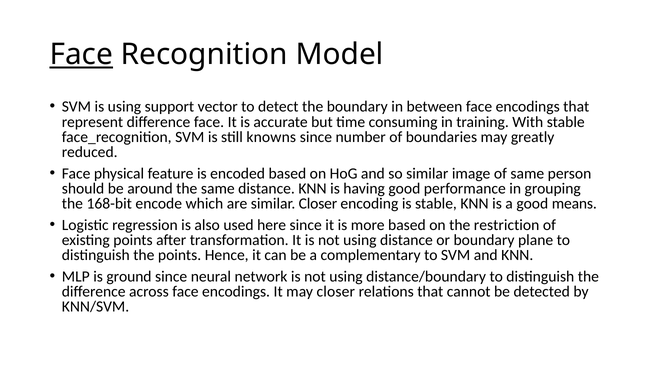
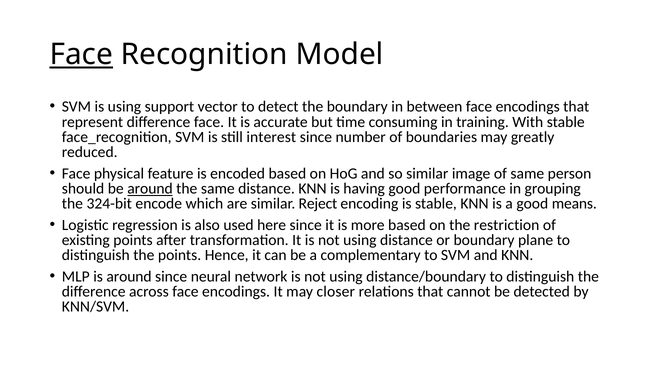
knowns: knowns -> interest (271, 137)
around underline: none -> present (150, 189)
168-bit: 168-bit -> 324-bit (109, 204)
similar Closer: Closer -> Reject (318, 204)
is ground: ground -> around (129, 277)
